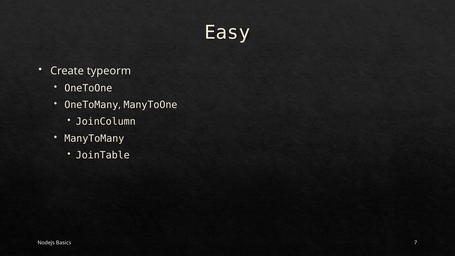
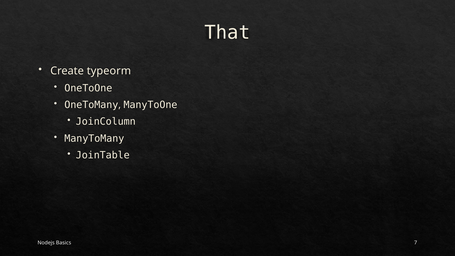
Easy: Easy -> That (227, 32)
